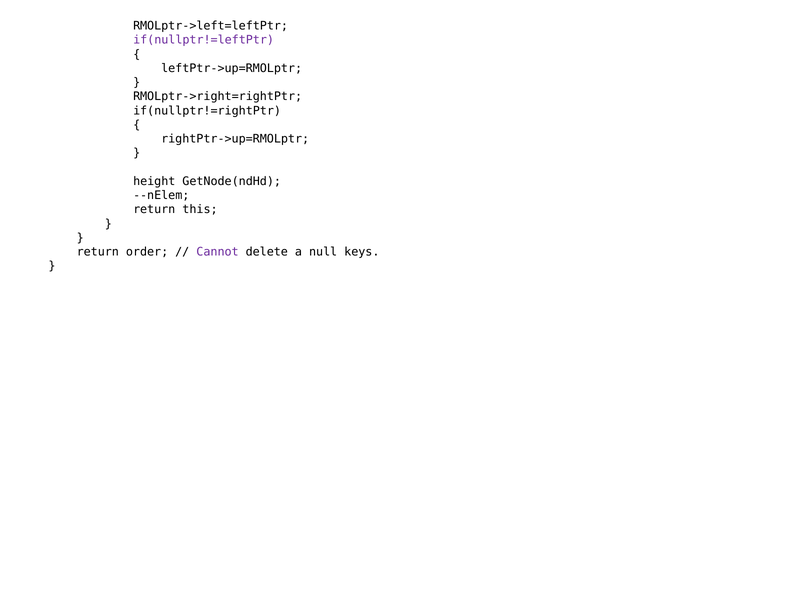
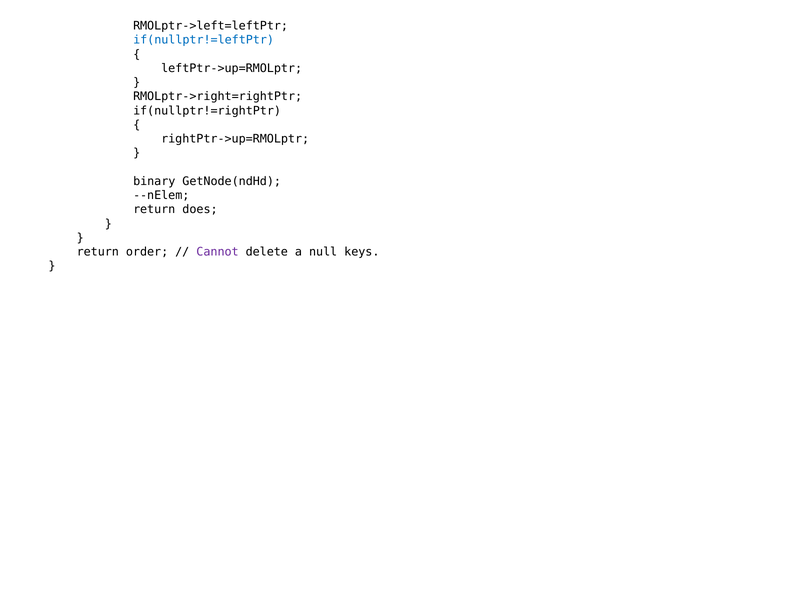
if(nullptr!=leftPtr colour: purple -> blue (204, 40)
height: height -> binary (154, 181)
this: this -> does (200, 210)
